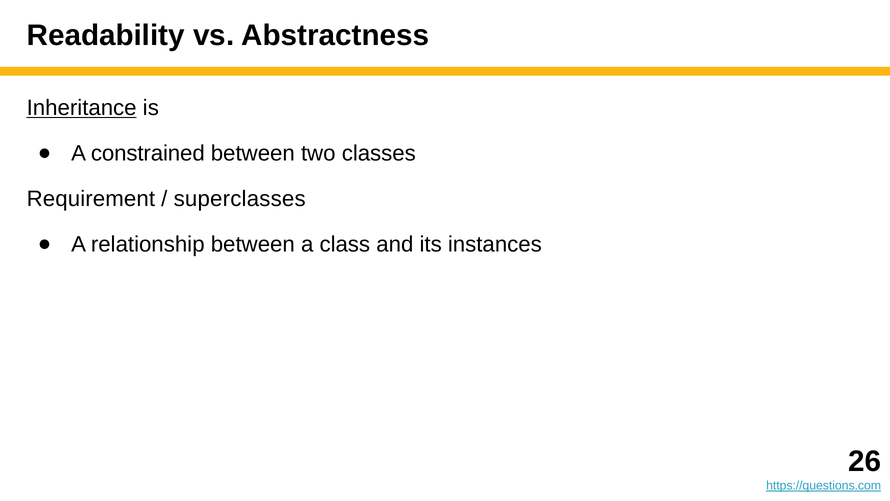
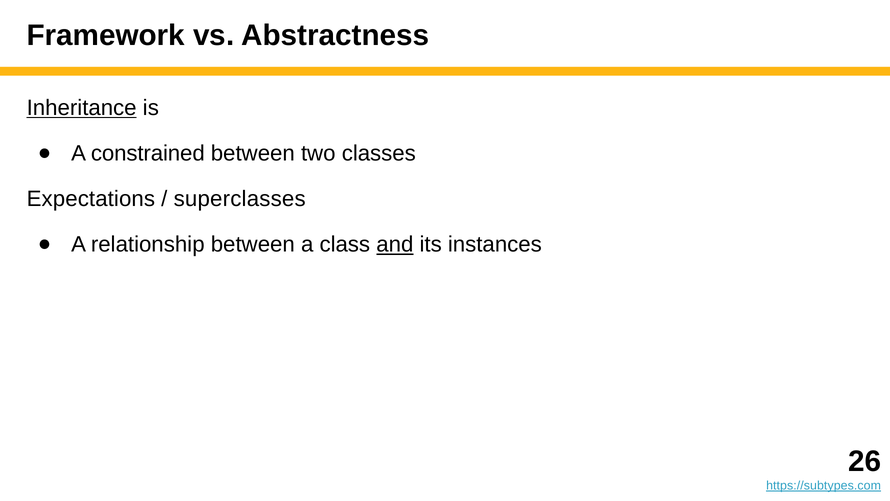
Readability: Readability -> Framework (106, 35)
Requirement: Requirement -> Expectations (91, 199)
and underline: none -> present (395, 244)
https://questions.com: https://questions.com -> https://subtypes.com (824, 485)
